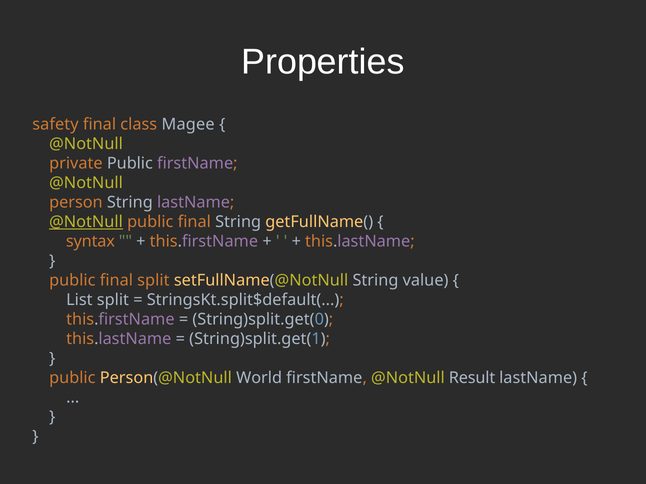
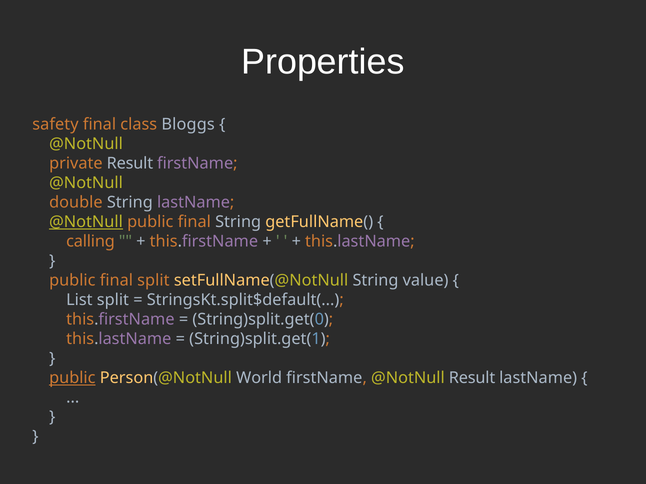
Magee: Magee -> Bloggs (188, 124)
private Public: Public -> Result (130, 163)
person: person -> double (76, 202)
syntax: syntax -> calling (90, 242)
public underline: none -> present (72, 378)
